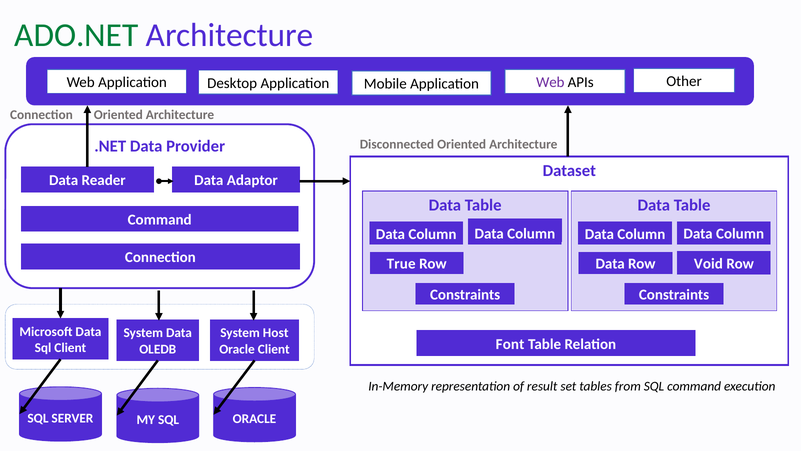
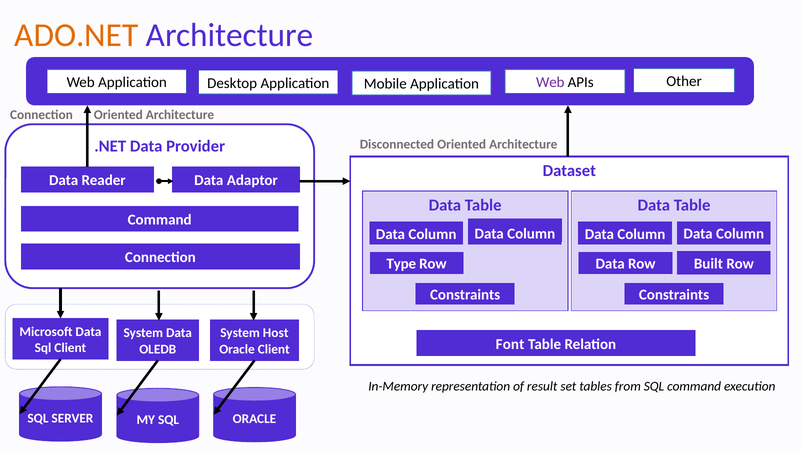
ADO.NET colour: green -> orange (76, 35)
Void: Void -> Built (708, 263)
True: True -> Type (401, 264)
